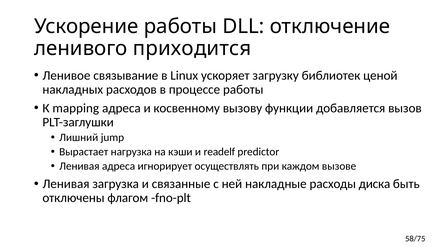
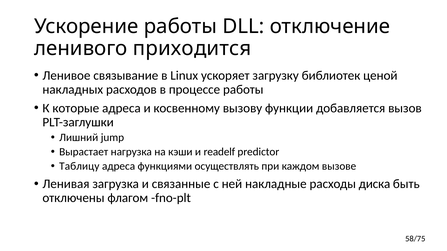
mapping: mapping -> которые (76, 108)
Ленивая: Ленивая -> Таблицу (79, 167)
игнорирует: игнорирует -> функциями (165, 167)
